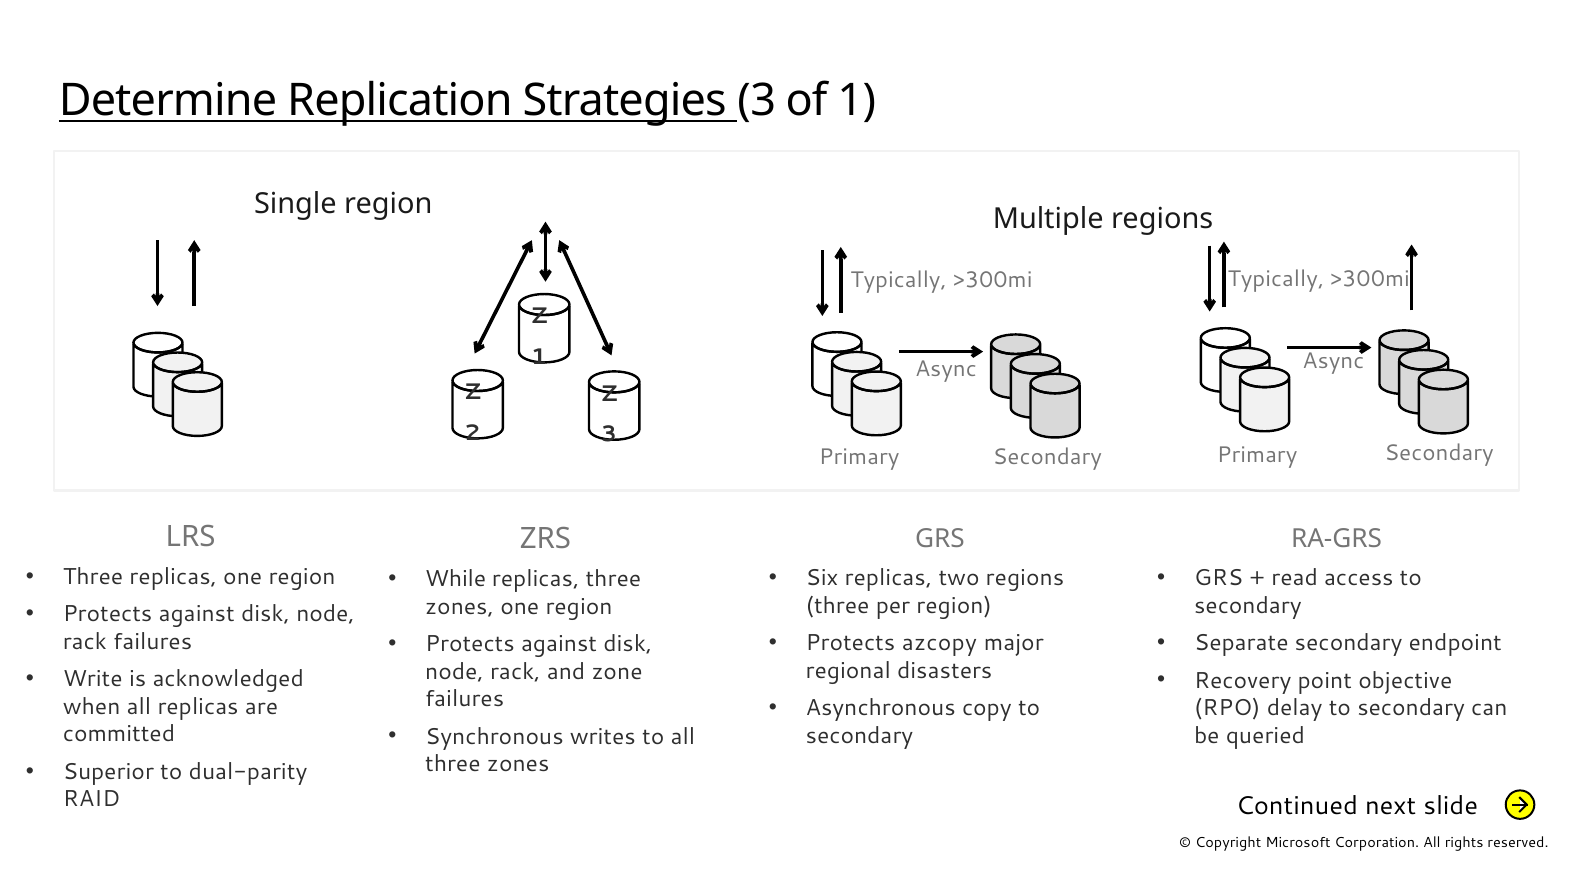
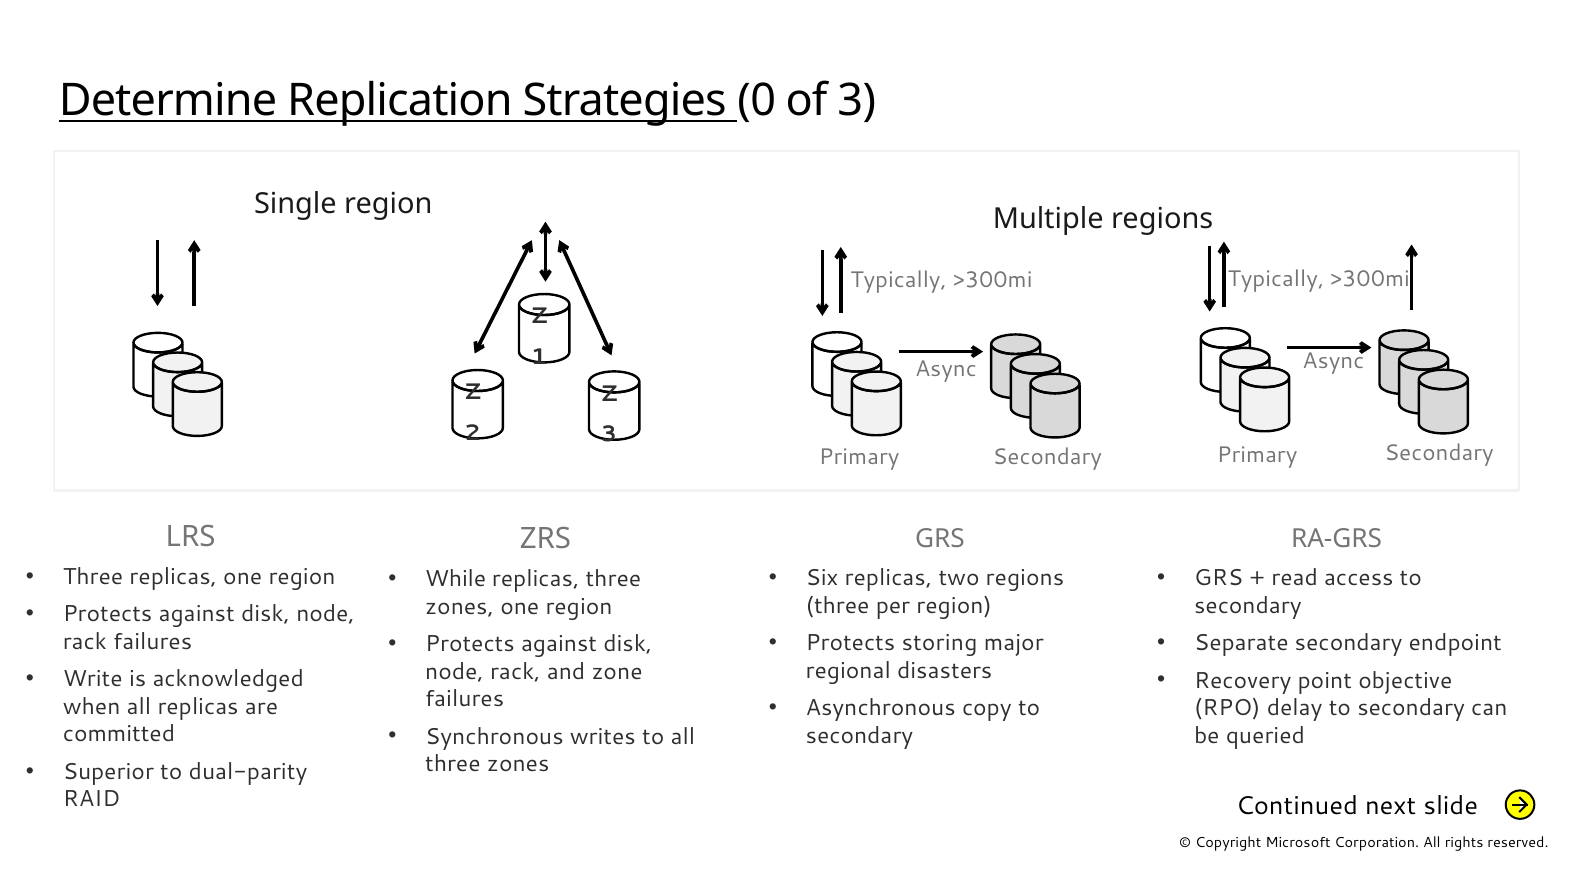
Strategies 3: 3 -> 0 (757, 100)
of 1: 1 -> 3 (857, 100)
azcopy: azcopy -> storing (939, 643)
